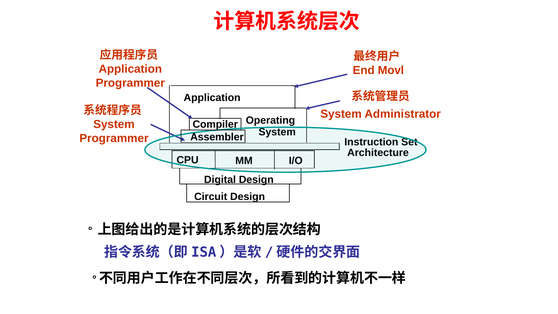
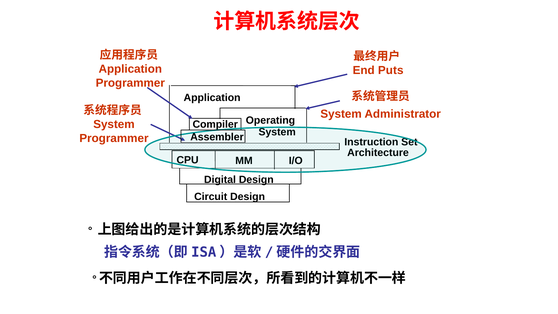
Movl: Movl -> Puts (391, 70)
